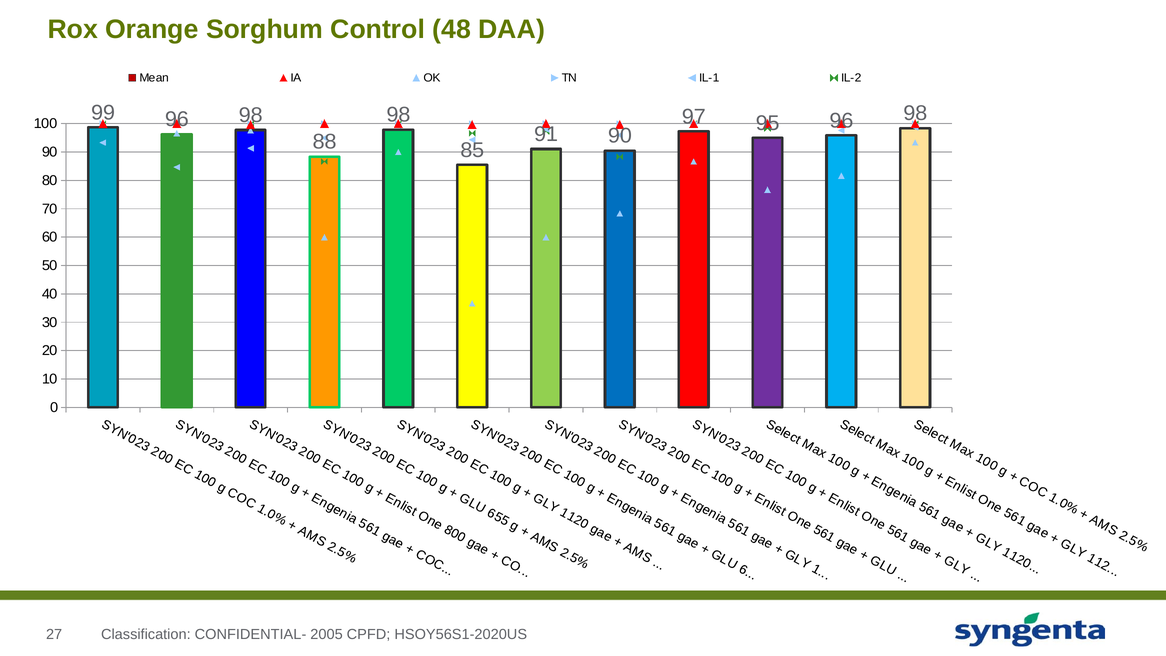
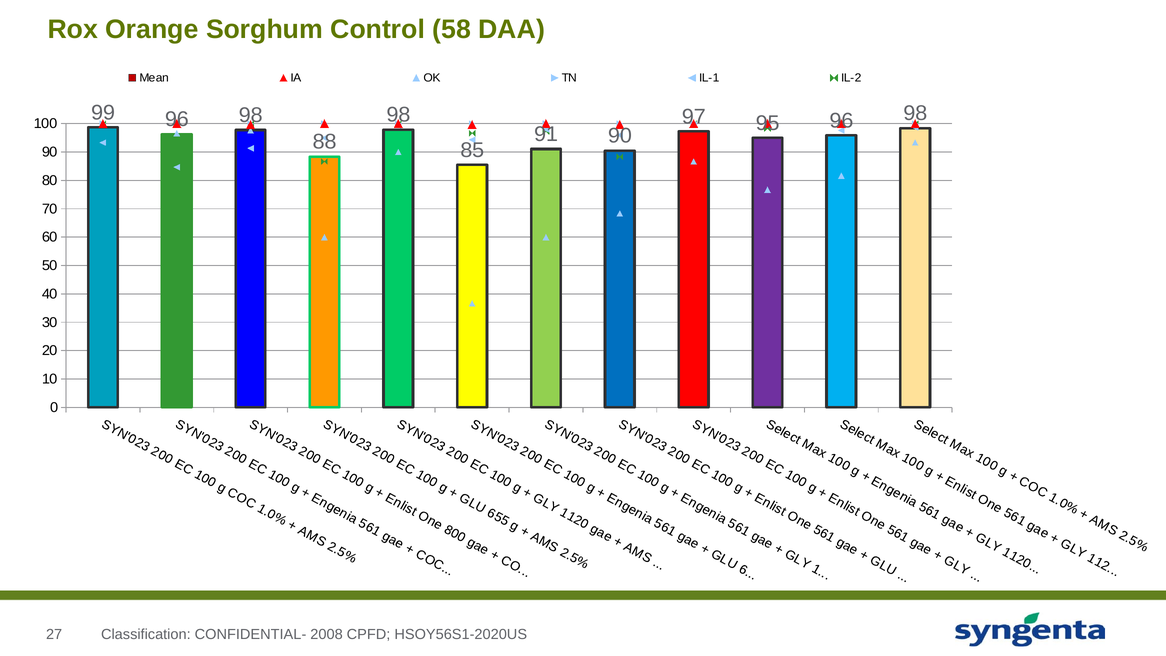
48: 48 -> 58 (452, 30)
2005: 2005 -> 2008 (327, 634)
